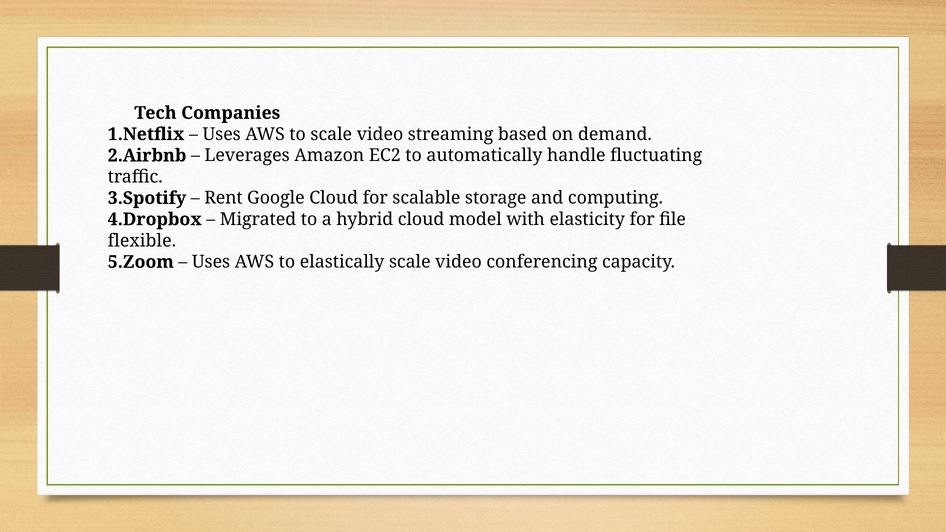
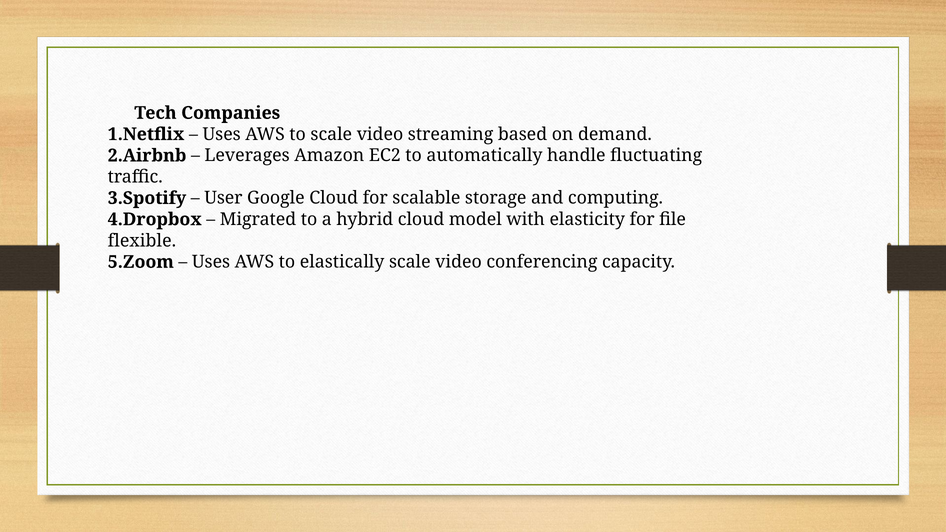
Rent: Rent -> User (223, 198)
